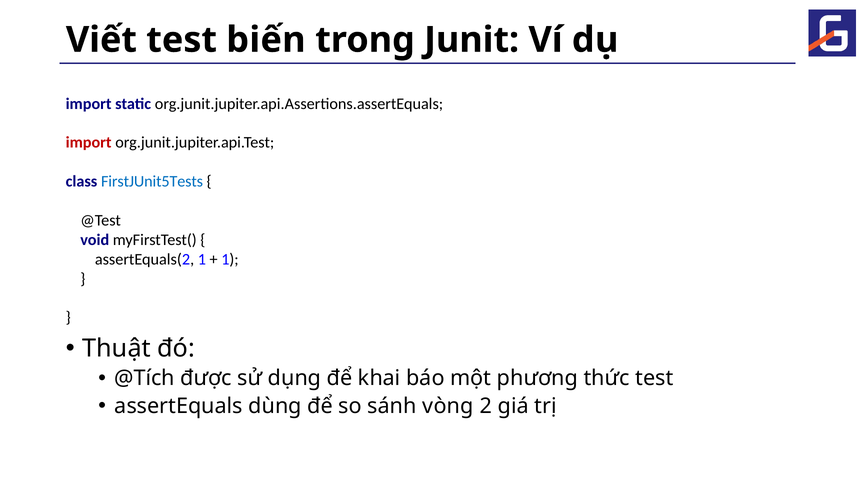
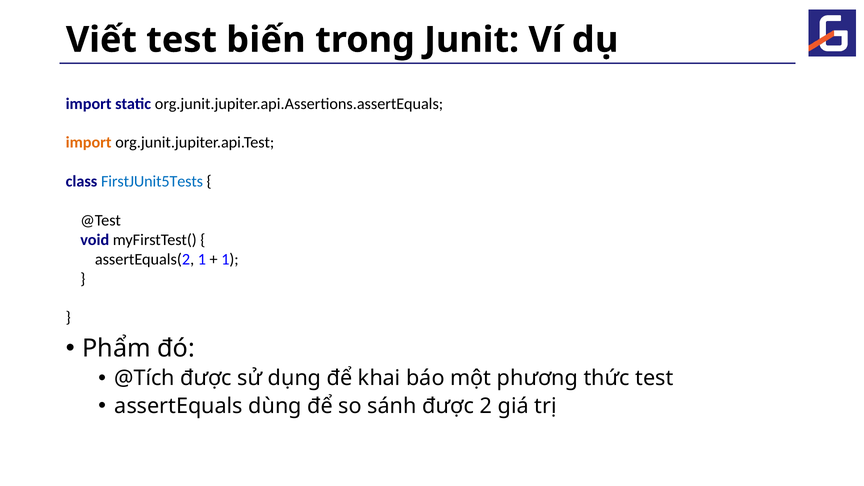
import colour: red -> orange (89, 143)
Thuật: Thuật -> Phẩm (116, 349)
sánh vòng: vòng -> được (448, 406)
